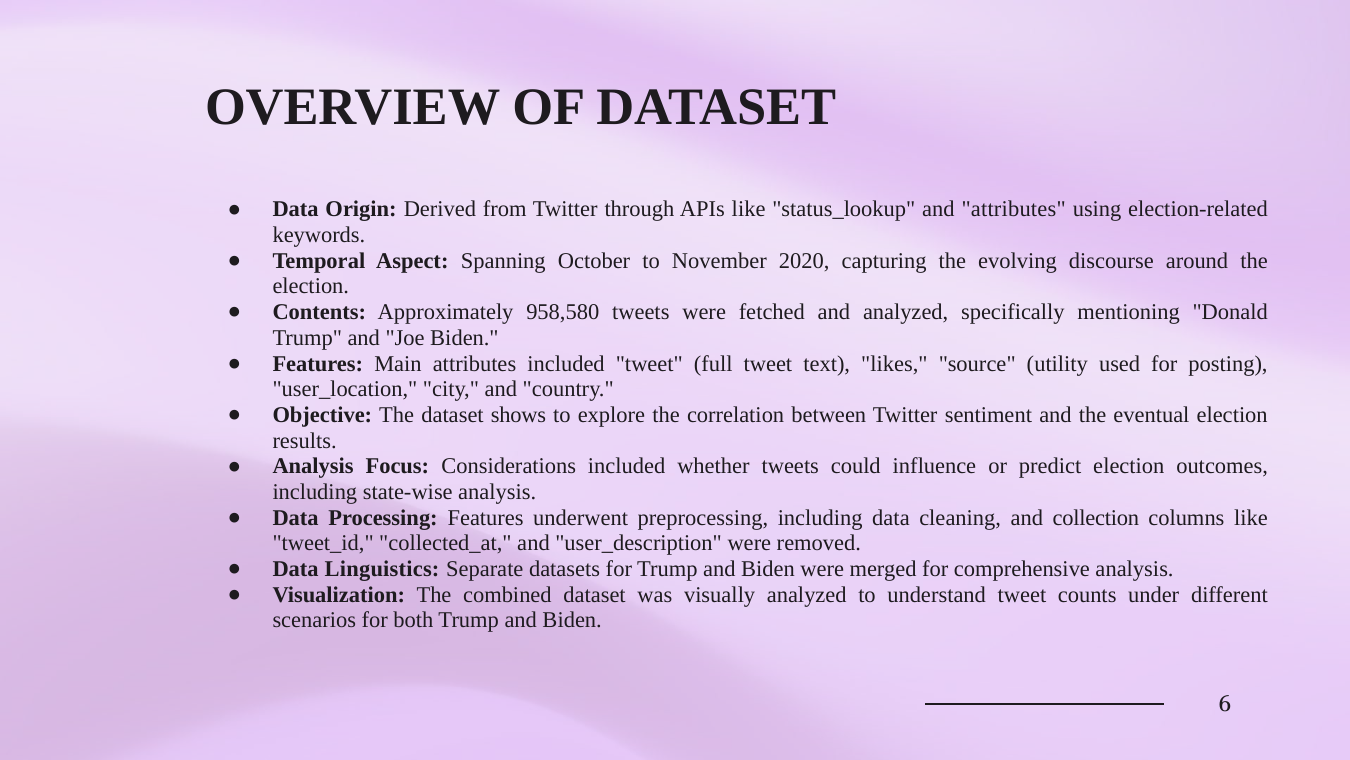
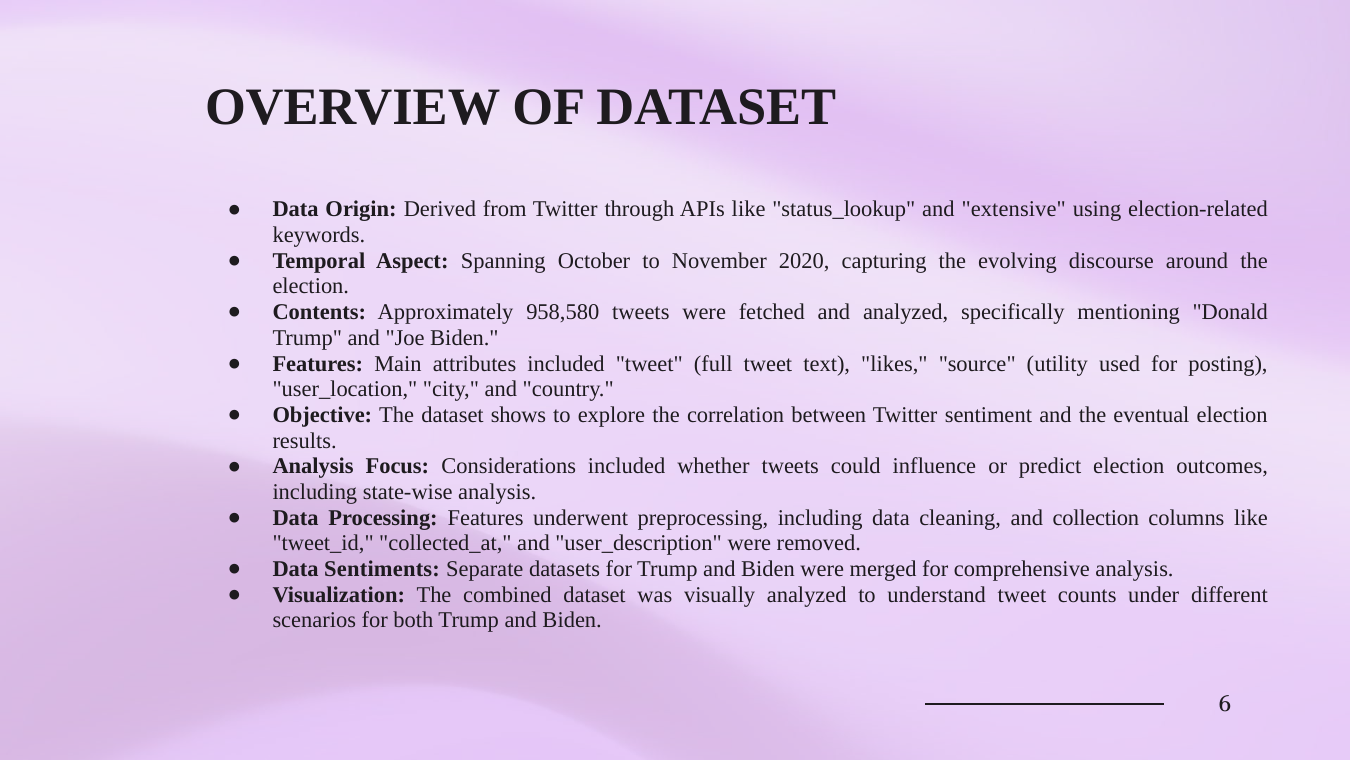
and attributes: attributes -> extensive (1014, 209)
Linguistics: Linguistics -> Sentiments (382, 569)
